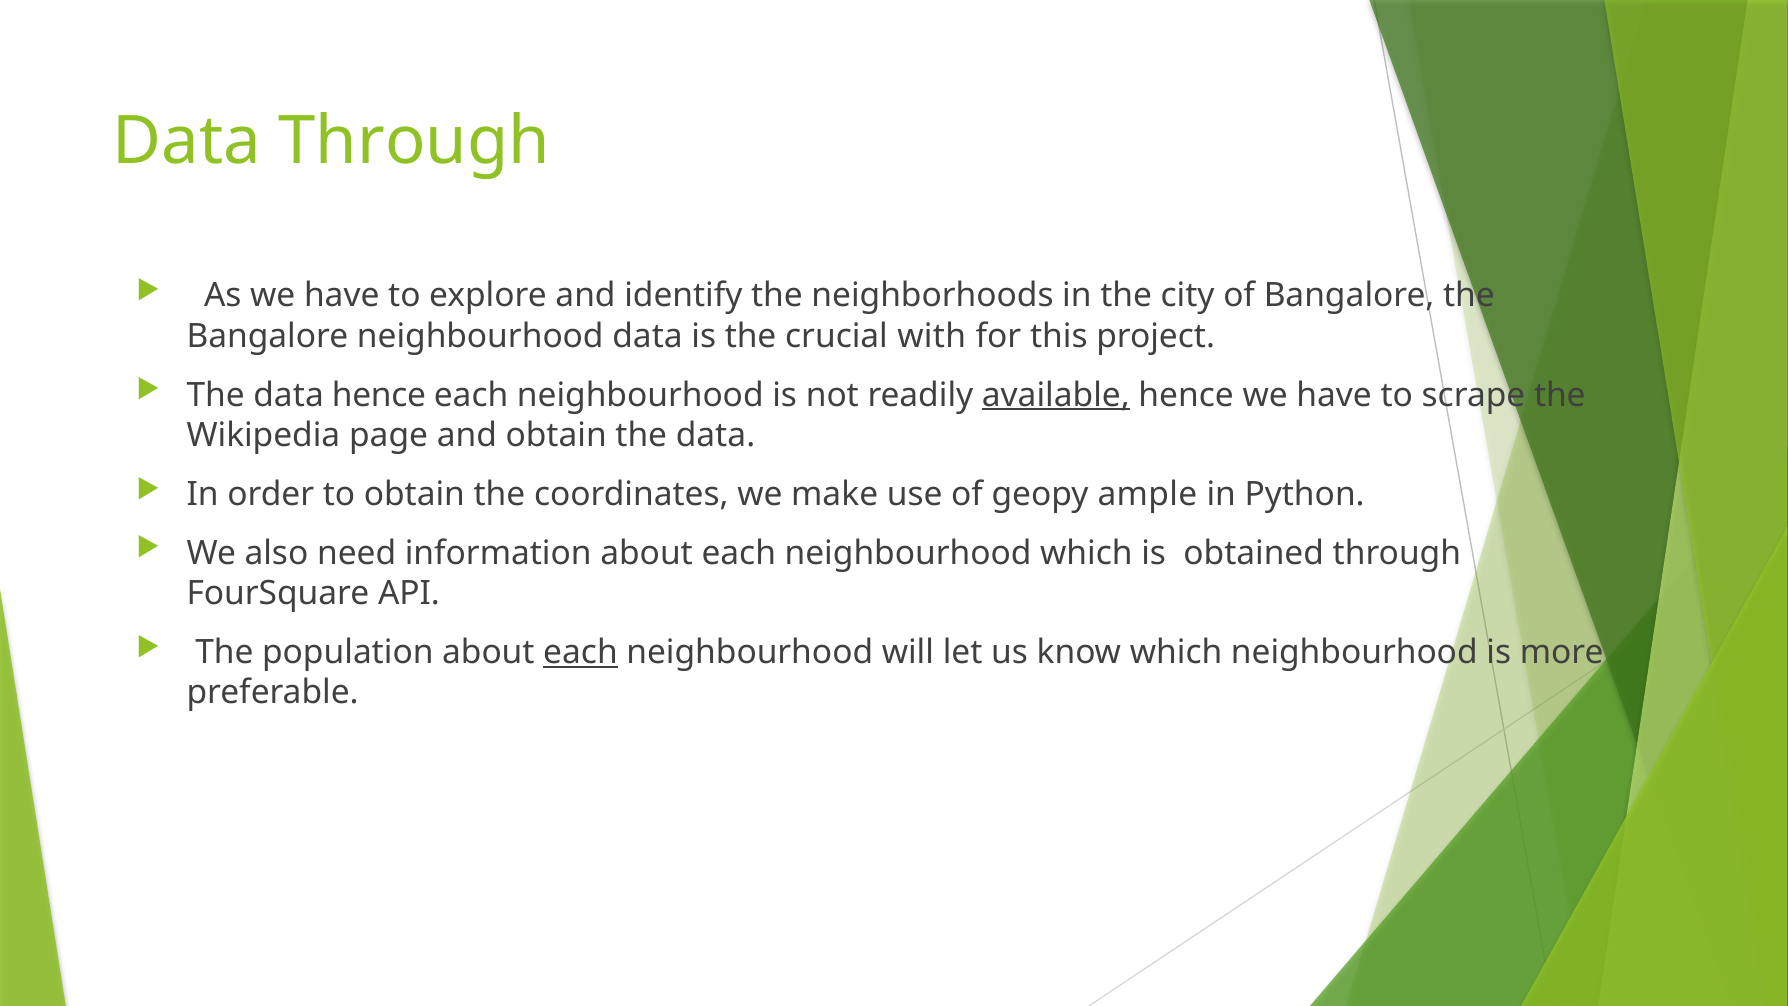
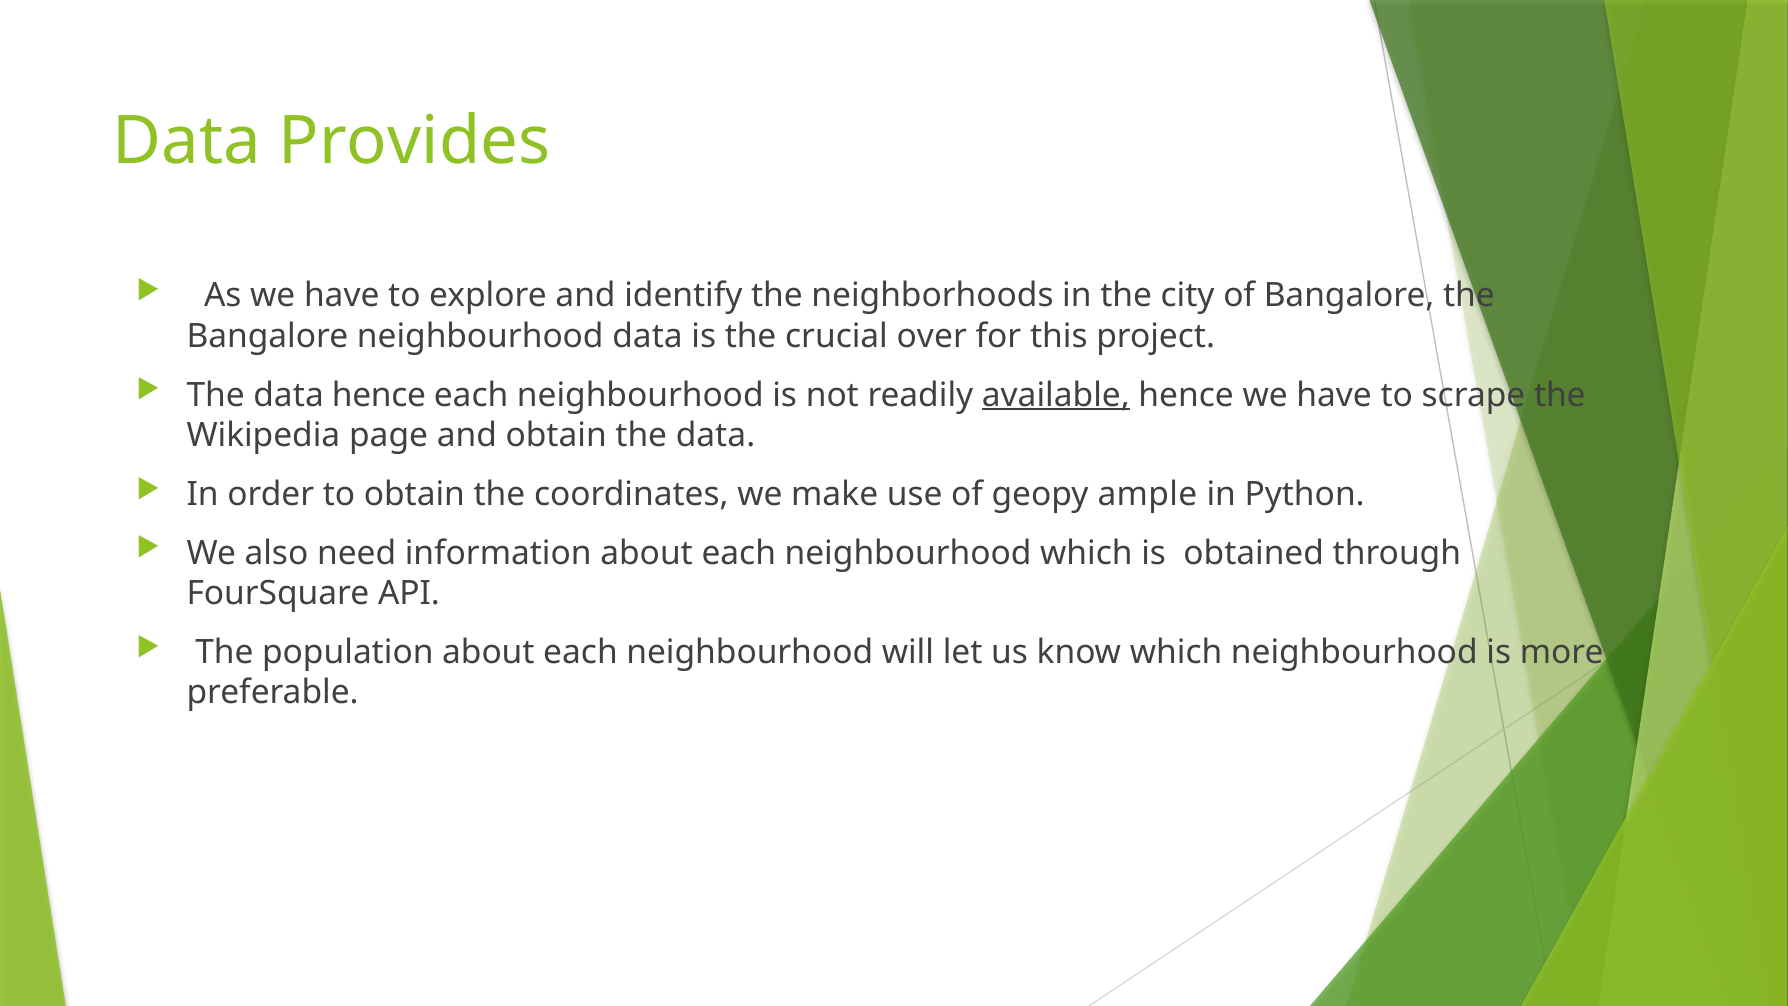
Data Through: Through -> Provides (414, 141)
with: with -> over (932, 336)
each underline: present -> none (580, 652)
